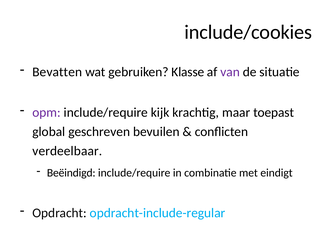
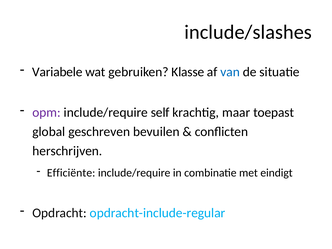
include/cookies: include/cookies -> include/slashes (248, 32)
Bevatten: Bevatten -> Variabele (57, 72)
van colour: purple -> blue (230, 72)
kijk: kijk -> self (160, 112)
verdeelbaar: verdeelbaar -> herschrijven (67, 151)
Beëindigd: Beëindigd -> Efficiënte (71, 173)
